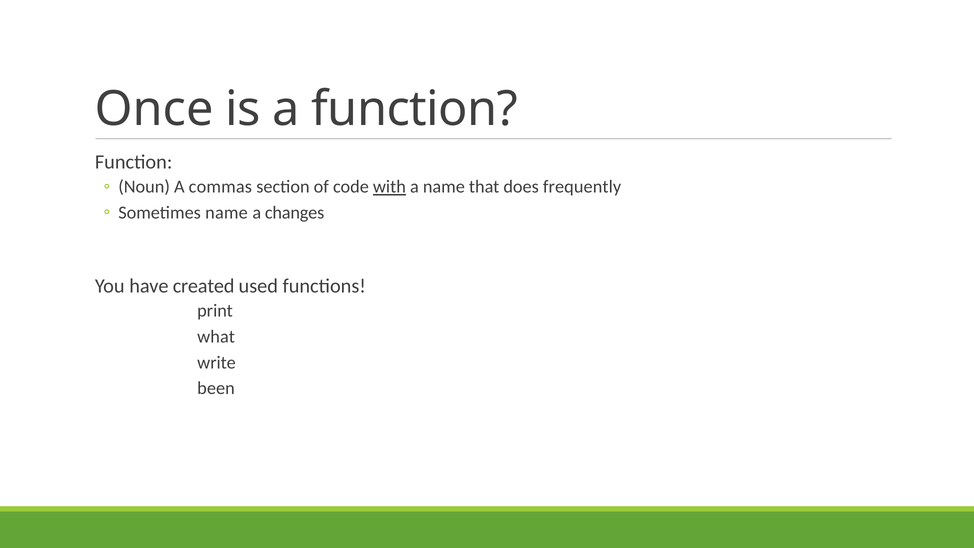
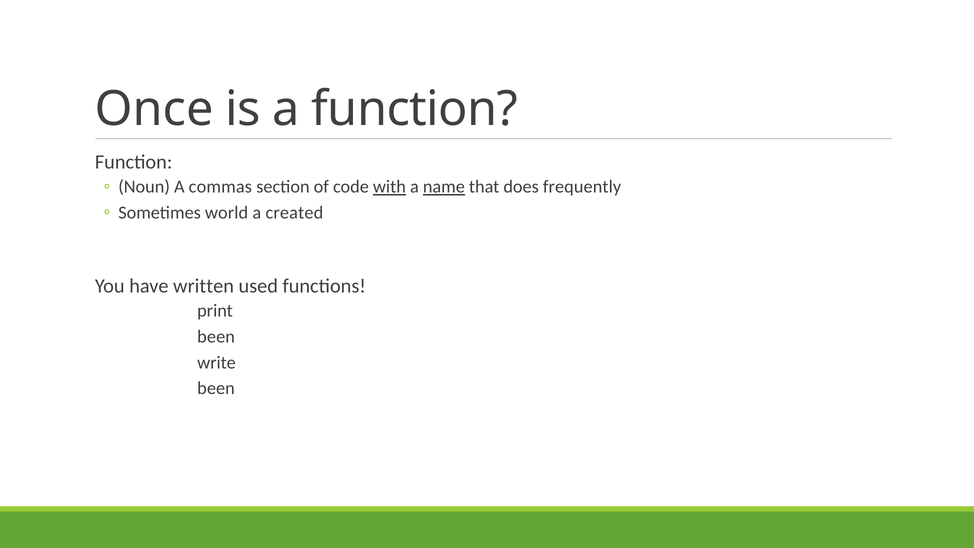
name underline: none -> present (444, 187)
Sometimes name: name -> world (227, 213)
changes: changes -> created (294, 213)
created: created -> written (204, 286)
what: what -> been (216, 337)
